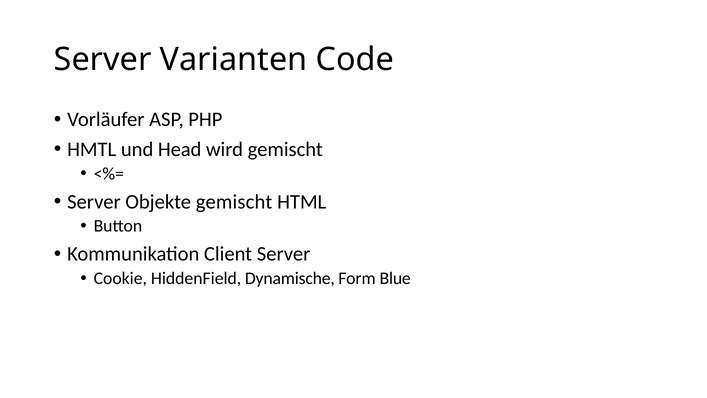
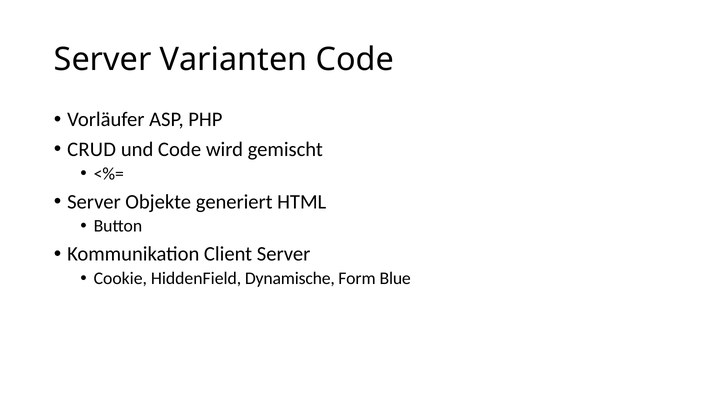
HMTL: HMTL -> CRUD (92, 149)
und Head: Head -> Code (180, 149)
Objekte gemischt: gemischt -> generiert (234, 202)
